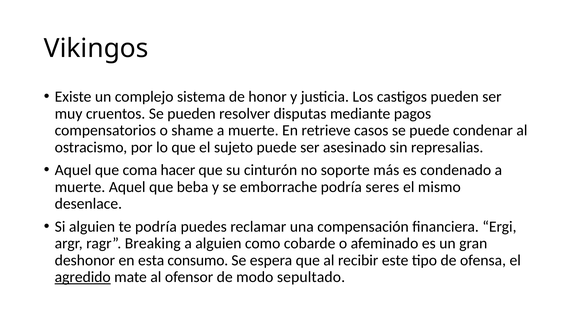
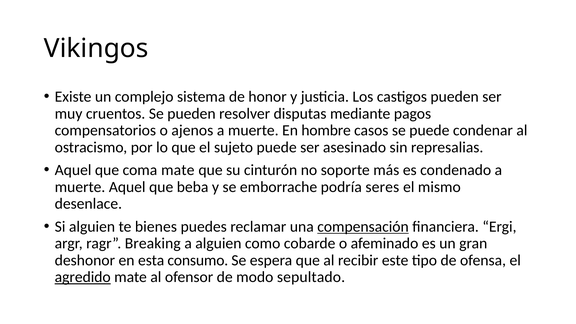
shame: shame -> ajenos (192, 130)
retrieve: retrieve -> hombre (326, 130)
coma hacer: hacer -> mate (178, 170)
te podría: podría -> bienes (156, 227)
compensación underline: none -> present (363, 227)
